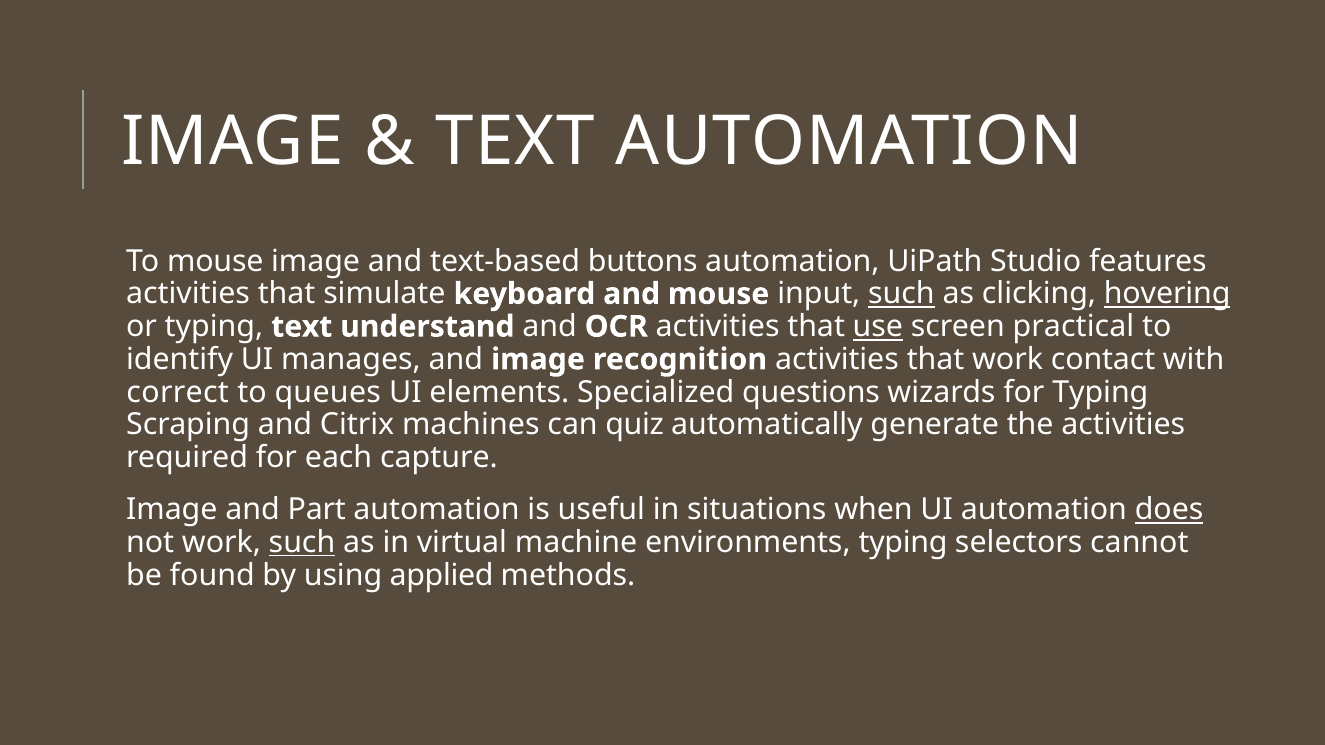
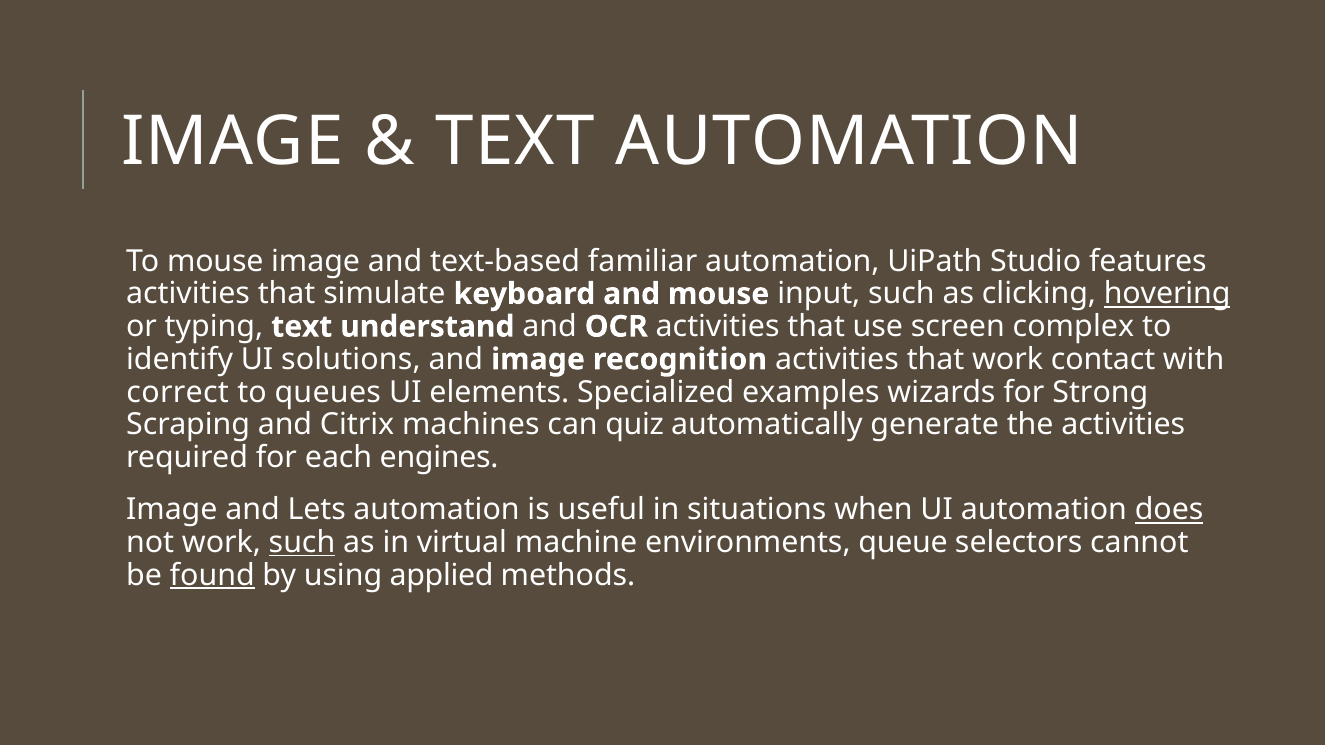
buttons: buttons -> familiar (643, 261)
such underline: present -> none (901, 294)
use underline: present -> none (878, 327)
practical: practical -> complex (1073, 327)
manages: manages -> solutions (351, 360)
questions: questions -> examples (811, 392)
for Typing: Typing -> Strong (1100, 392)
capture: capture -> engines (439, 458)
Part: Part -> Lets (317, 510)
environments typing: typing -> queue (903, 543)
found underline: none -> present (212, 575)
